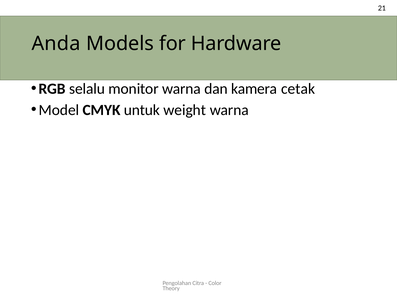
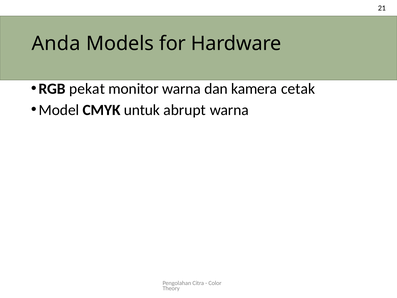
selalu: selalu -> pekat (87, 89)
weight: weight -> abrupt (185, 110)
